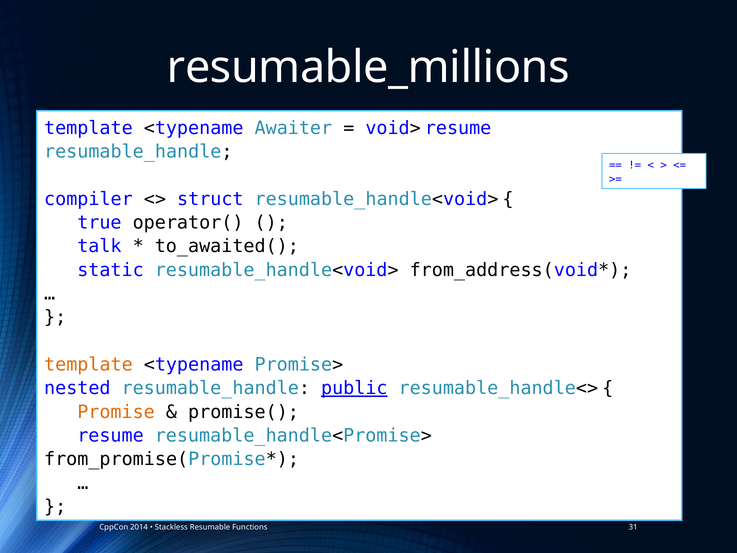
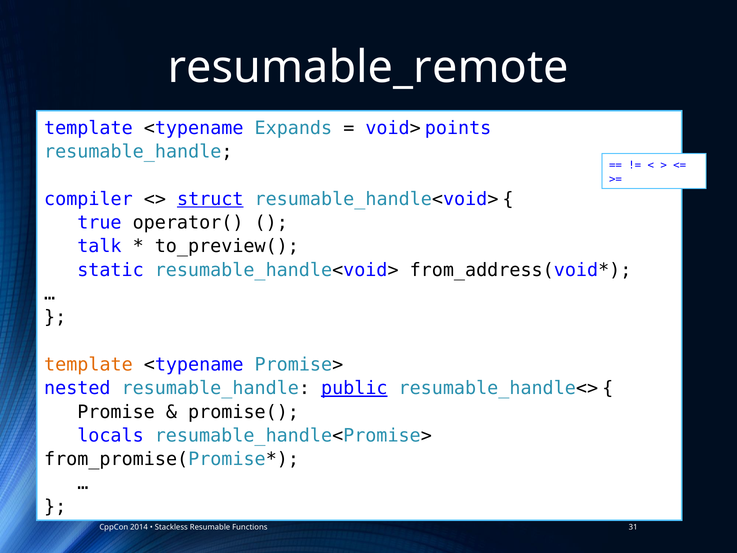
resumable_millions: resumable_millions -> resumable_remote (368, 67)
Awaiter: Awaiter -> Expands (293, 128)
void> resume: resume -> points (458, 128)
struct underline: none -> present (210, 199)
to_awaited(: to_awaited( -> to_preview( (227, 246)
Promise colour: orange -> black (116, 412)
resume: resume -> locals (111, 435)
